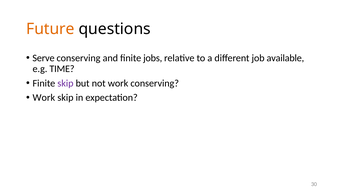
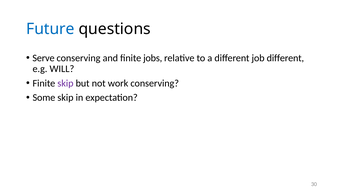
Future colour: orange -> blue (50, 29)
job available: available -> different (285, 58)
TIME: TIME -> WILL (62, 69)
Work: Work -> Some (44, 98)
